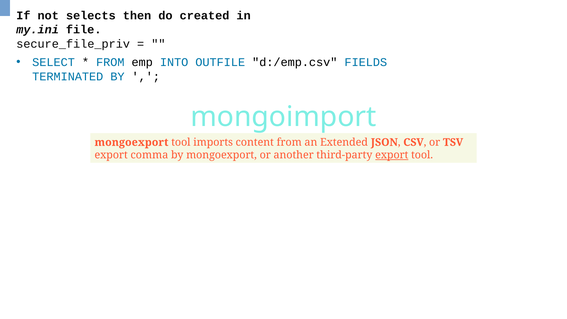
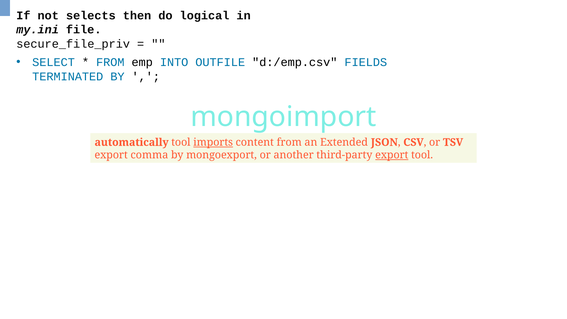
created: created -> logical (205, 15)
mongoexport: mongoexport -> automatically (132, 142)
imports underline: none -> present (213, 142)
